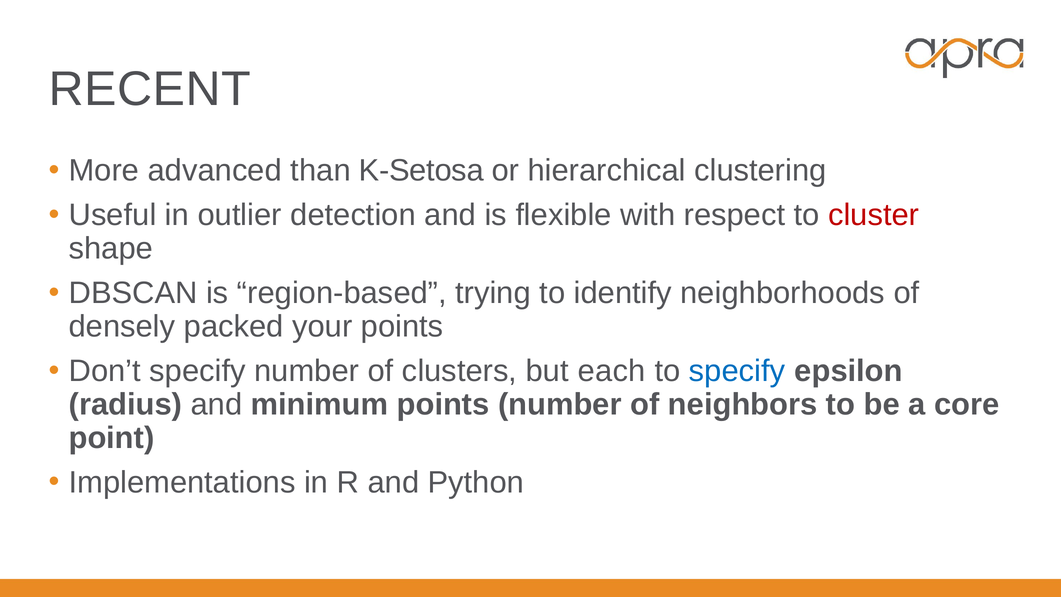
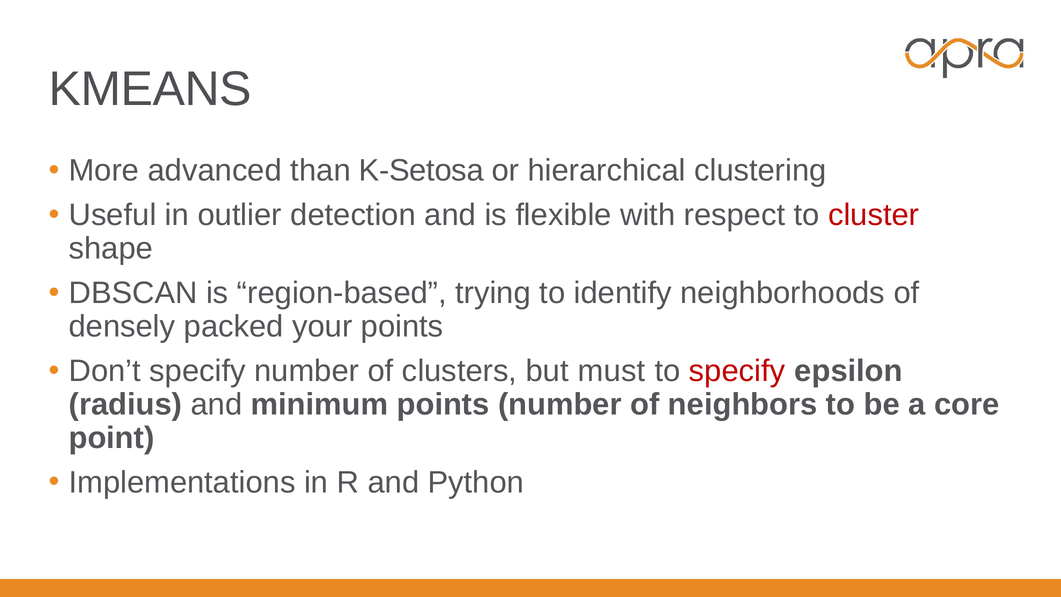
RECENT: RECENT -> KMEANS (150, 89)
each: each -> must (612, 371)
specify colour: blue -> red (737, 371)
